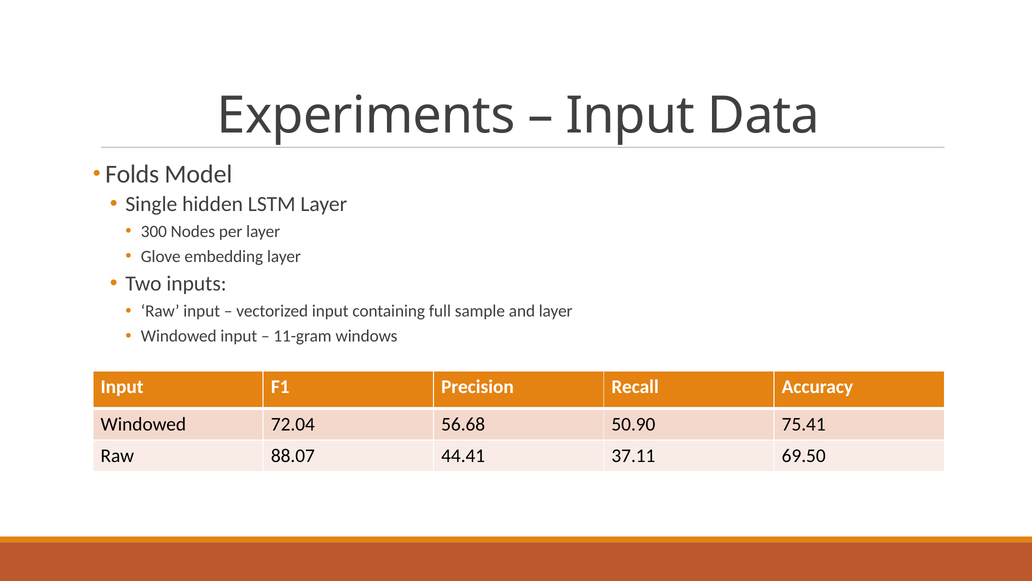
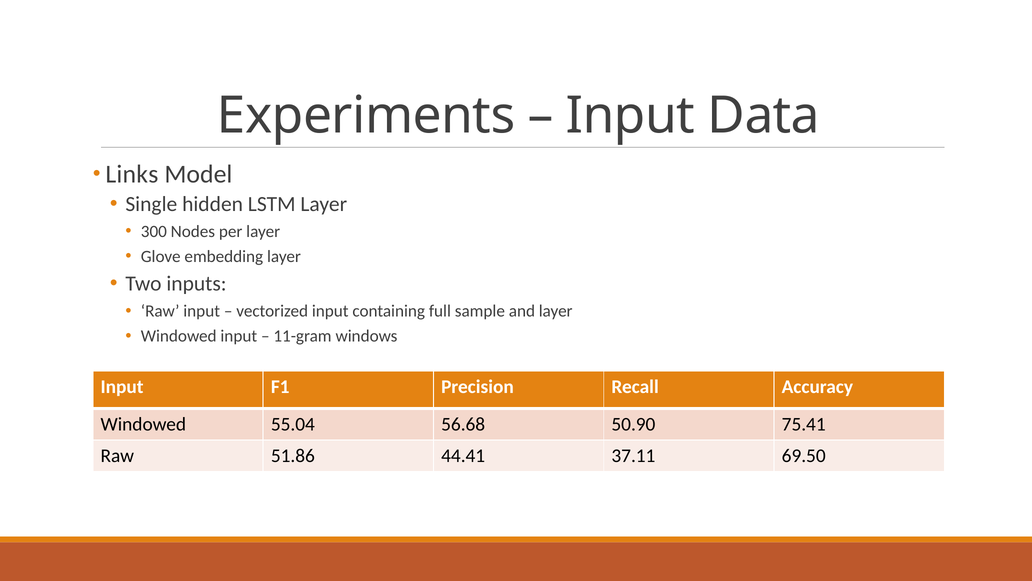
Folds: Folds -> Links (132, 174)
72.04: 72.04 -> 55.04 (293, 424)
88.07: 88.07 -> 51.86 (293, 456)
